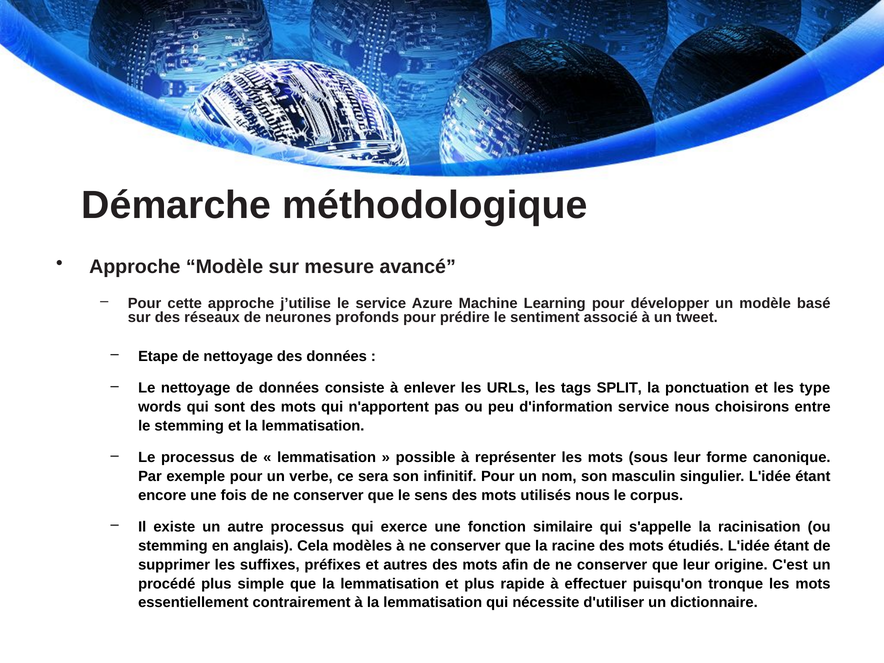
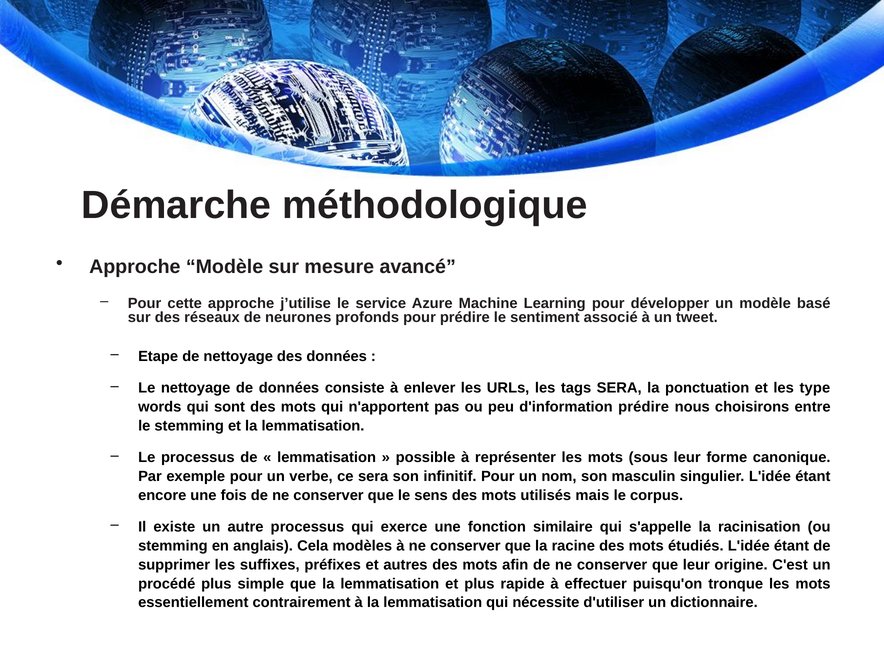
tags SPLIT: SPLIT -> SERA (619, 388)
d'information service: service -> prédire (644, 407)
utilisés nous: nous -> mais (592, 495)
